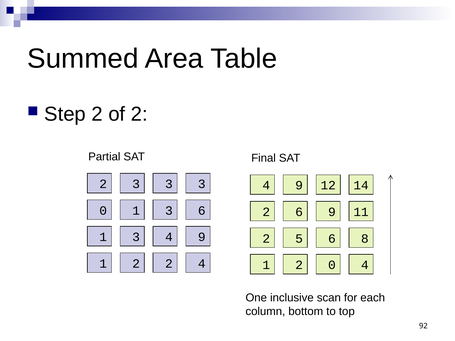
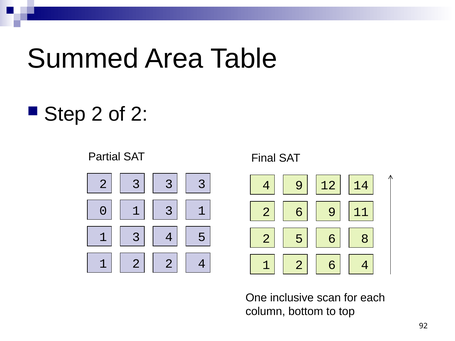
3 6: 6 -> 1 (202, 211)
3 4 9: 9 -> 5 (202, 237)
1 2 0: 0 -> 6 (332, 265)
